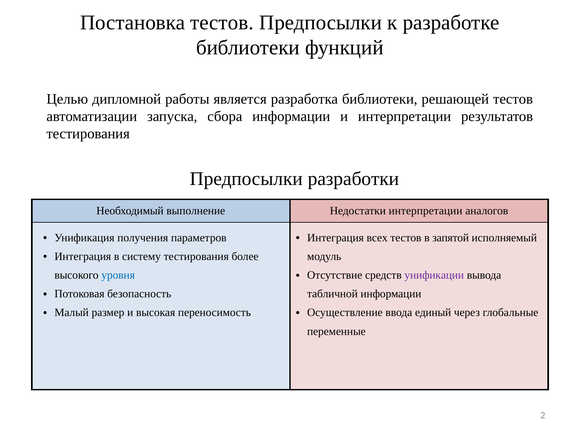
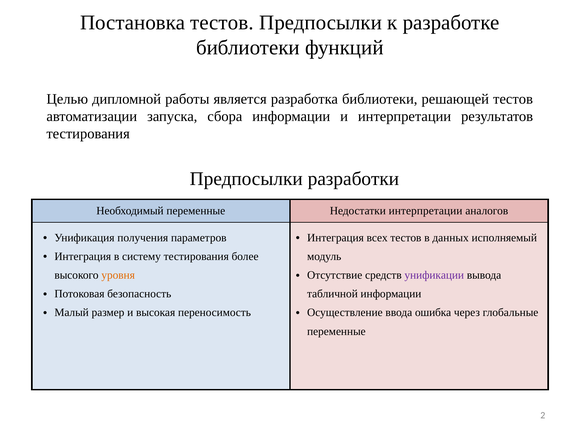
Необходимый выполнение: выполнение -> переменные (196, 211)
запятой: запятой -> данных (451, 238)
уровня colour: blue -> orange (118, 275)
единый: единый -> ошибка (433, 313)
